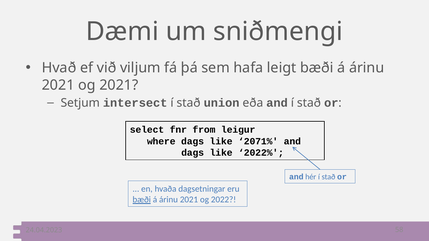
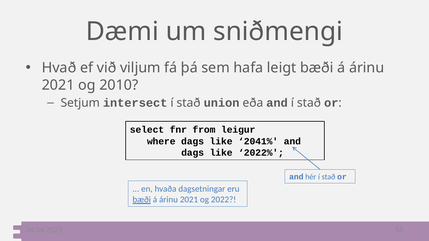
og 2021: 2021 -> 2010 (119, 85)
2071%: 2071% -> 2041% (258, 141)
